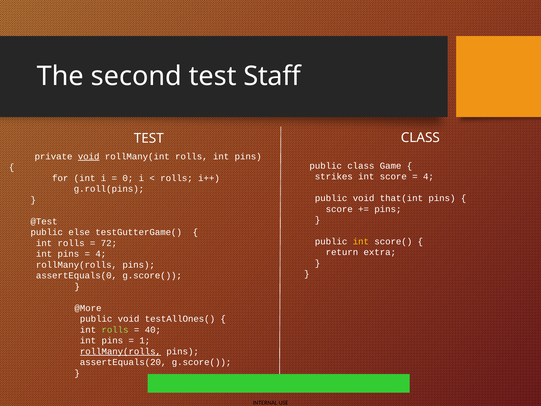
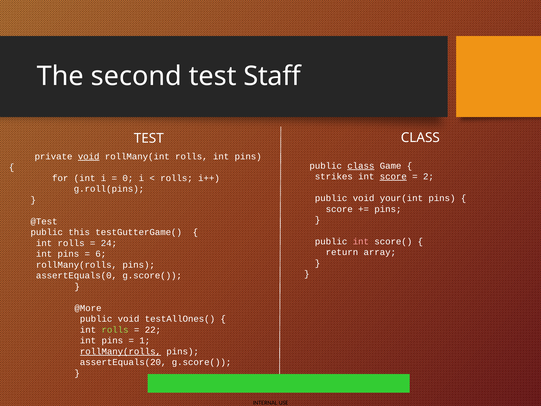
class underline: none -> present (361, 166)
score underline: none -> present (393, 176)
4: 4 -> 2 (428, 176)
that(int: that(int -> your(int (401, 198)
else: else -> this (79, 232)
int colour: yellow -> pink (361, 241)
72: 72 -> 24 (109, 243)
extra: extra -> array (380, 252)
4: 4 -> 6 (101, 254)
40: 40 -> 22 (153, 330)
